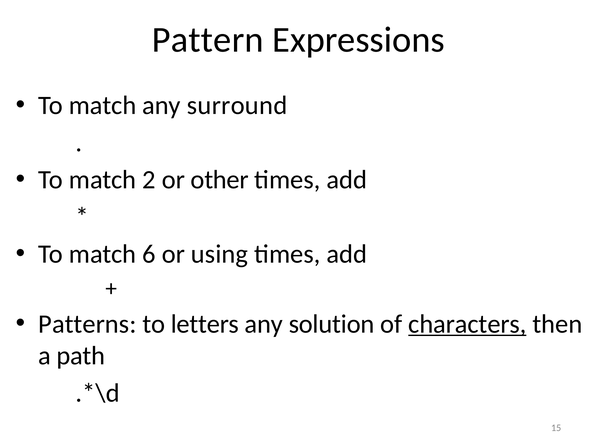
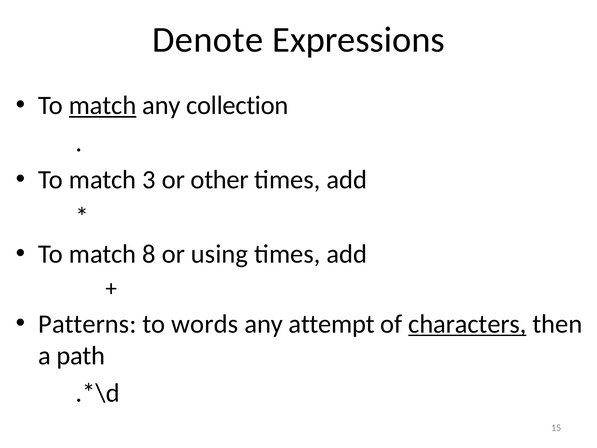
Pattern: Pattern -> Denote (208, 40)
match underline: none -> present (103, 105)
surround: surround -> collection (237, 105)
2: 2 -> 3 (149, 180)
6: 6 -> 8 (149, 254)
letters: letters -> words (205, 324)
solution: solution -> attempt (332, 324)
